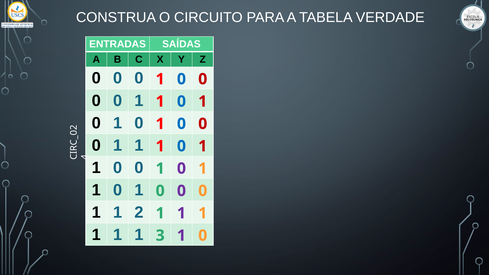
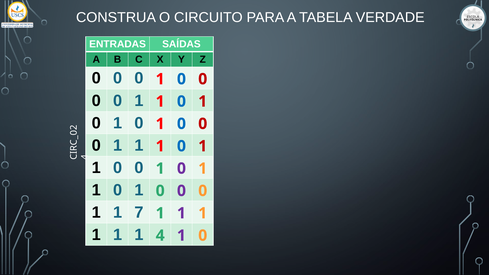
1 2: 2 -> 7 (139, 212)
1 3: 3 -> 4 (160, 236)
